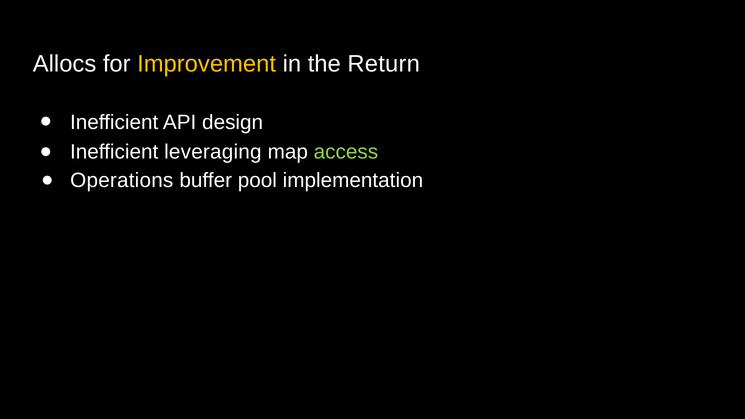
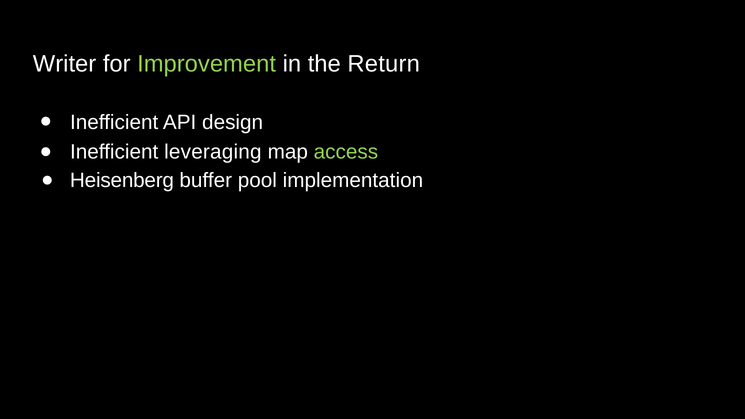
Allocs: Allocs -> Writer (65, 64)
Improvement colour: yellow -> light green (207, 64)
Operations: Operations -> Heisenberg (122, 180)
